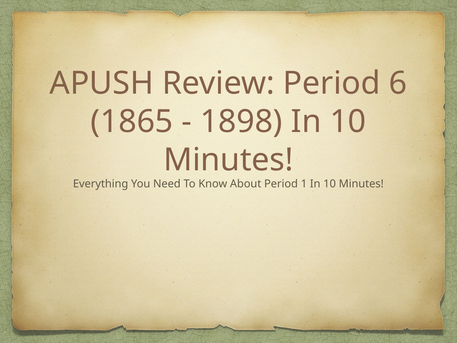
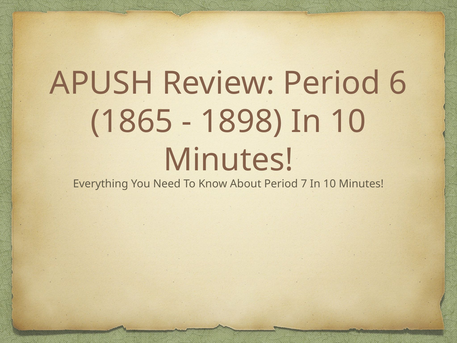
1: 1 -> 7 (304, 184)
